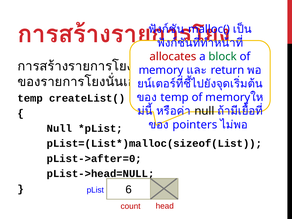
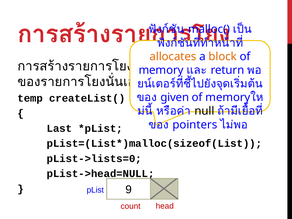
allocates colour: red -> orange (173, 56)
block colour: green -> orange (223, 56)
temp: temp -> given (175, 97)
Null: Null -> Last (59, 128)
pList->after=0: pList->after=0 -> pList->lists=0 (94, 159)
6: 6 -> 9 (129, 190)
